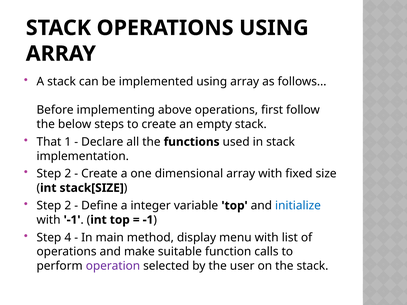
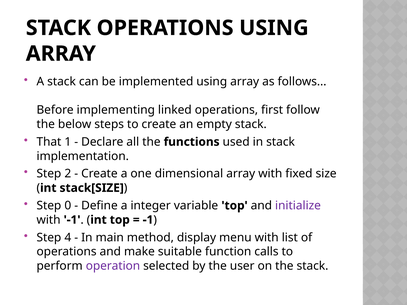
above: above -> linked (175, 110)
2: 2 -> 0 (68, 206)
initialize colour: blue -> purple (298, 206)
